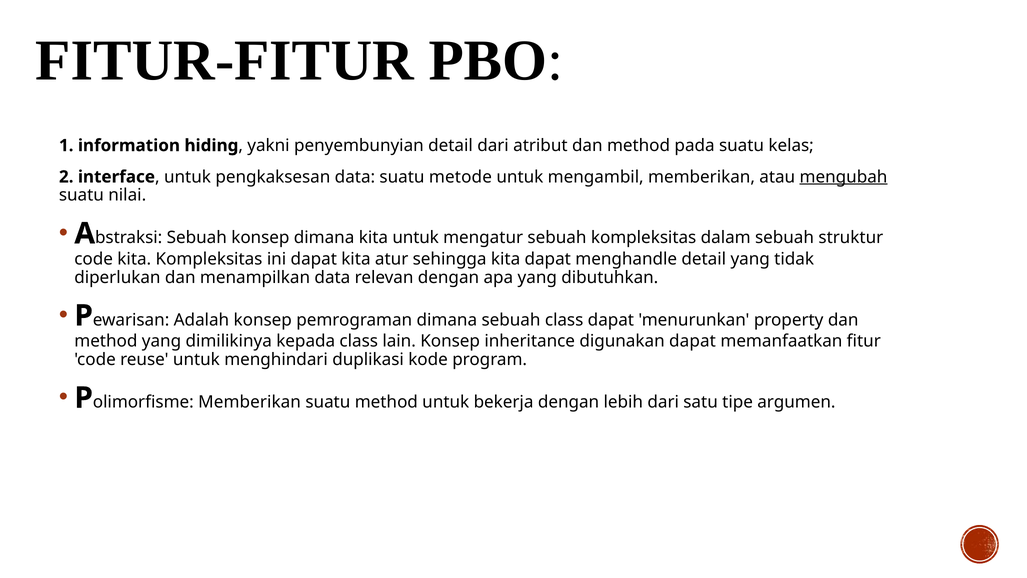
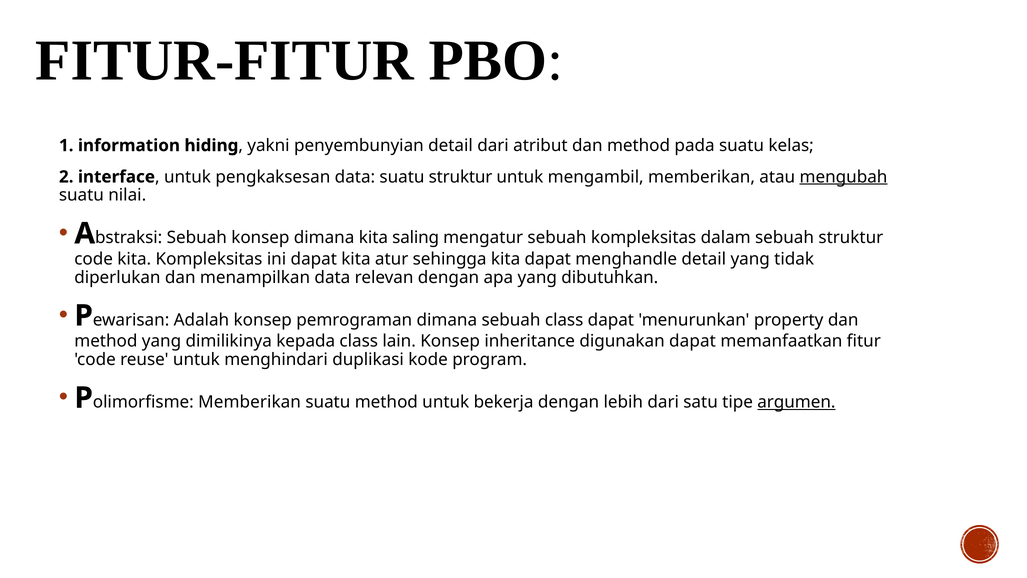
suatu metode: metode -> struktur (461, 177)
kita untuk: untuk -> saling (416, 238)
argumen underline: none -> present (796, 402)
